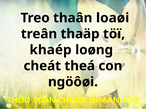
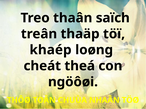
loaøi: loaøi -> saïch (113, 18)
